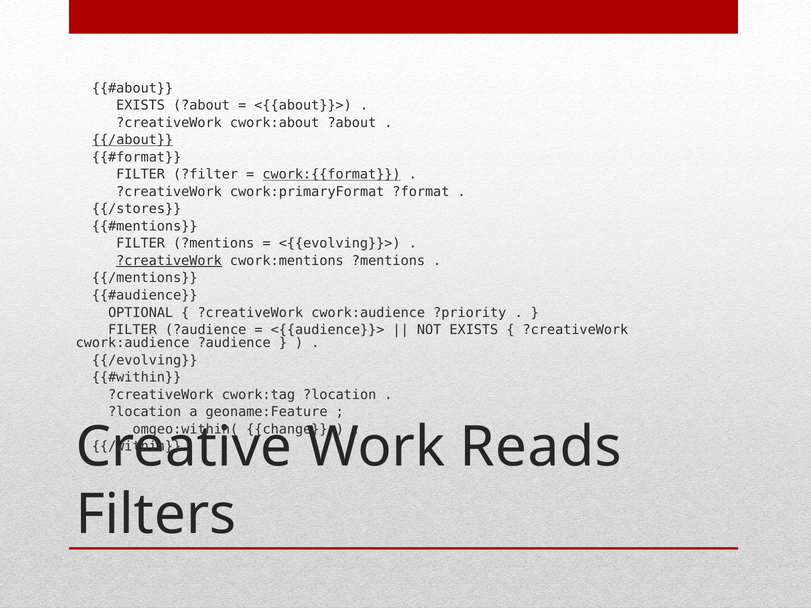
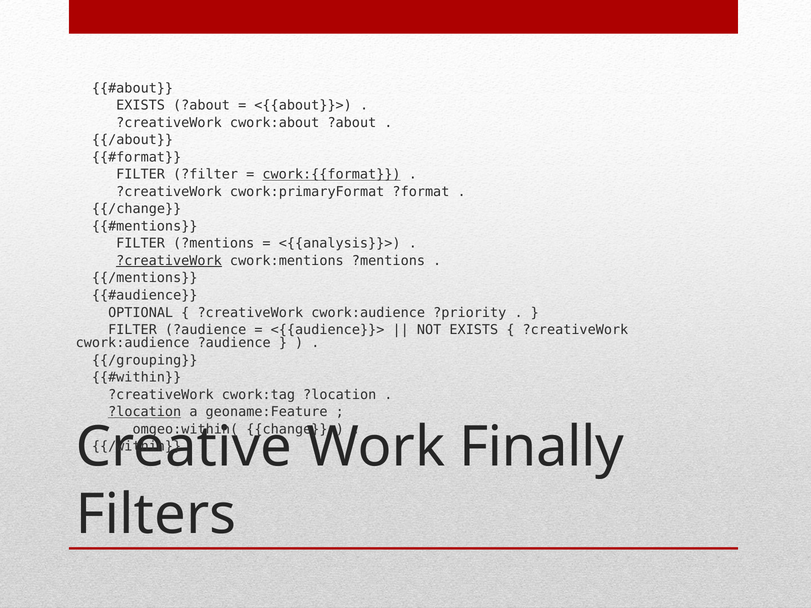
/about underline: present -> none (133, 140)
/stores: /stores -> /change (137, 209)
<{{evolving}}>: <{{evolving}}> -> <{{analysis}}> (340, 244)
/evolving: /evolving -> /grouping (145, 360)
?location underline: none -> present (145, 412)
Reads: Reads -> Finally (541, 447)
